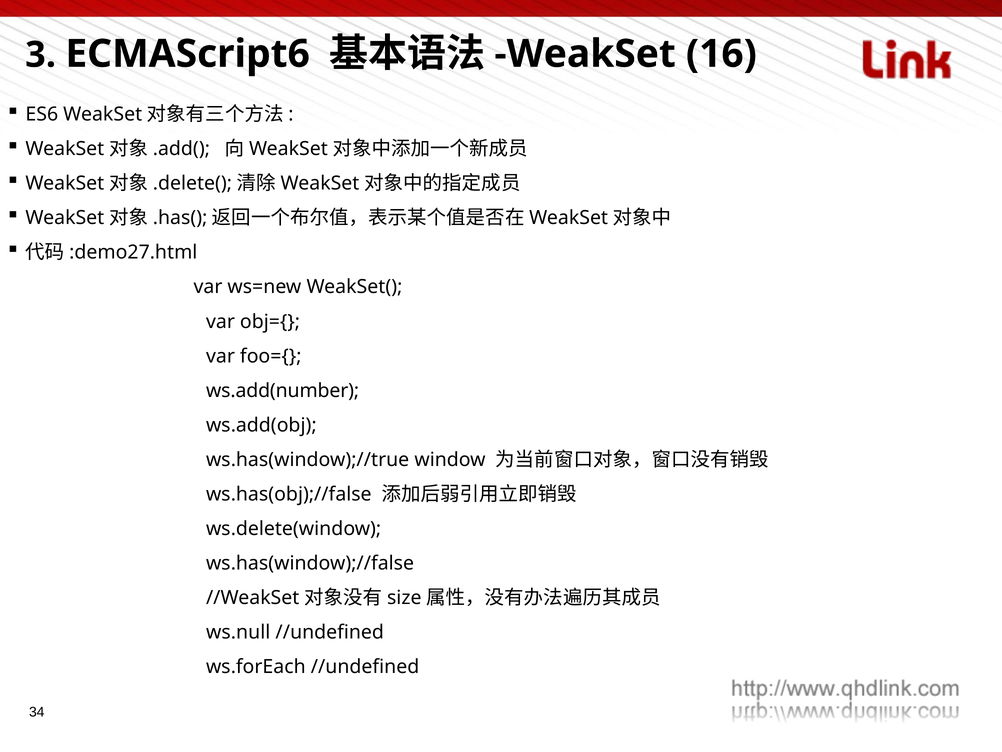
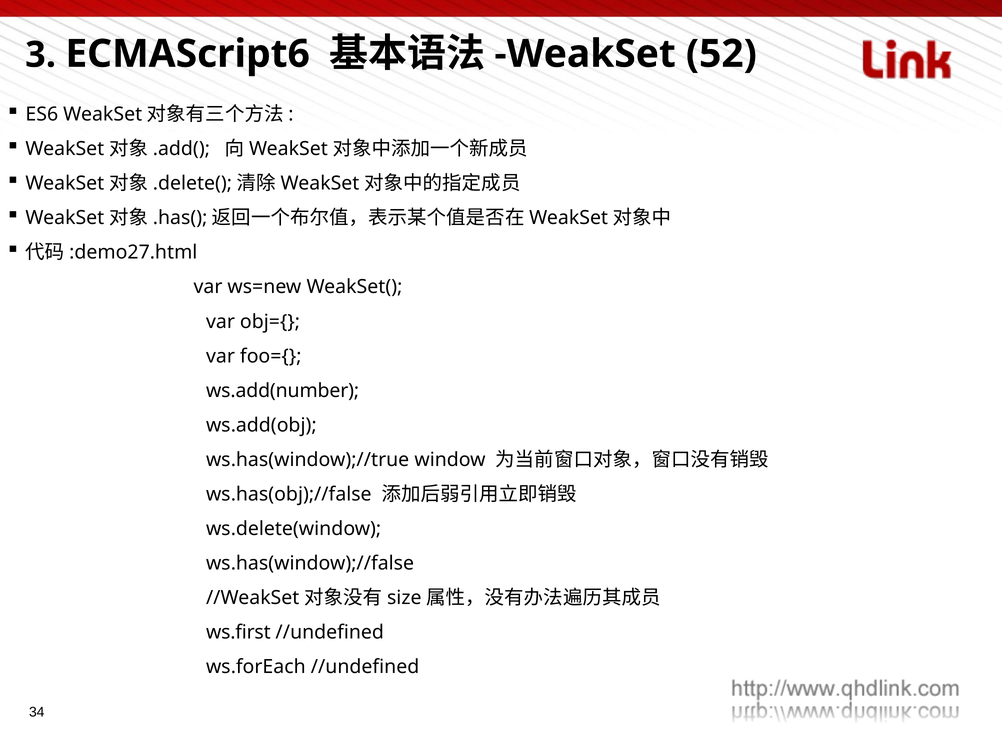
16: 16 -> 52 (721, 54)
ws.null: ws.null -> ws.first (238, 632)
